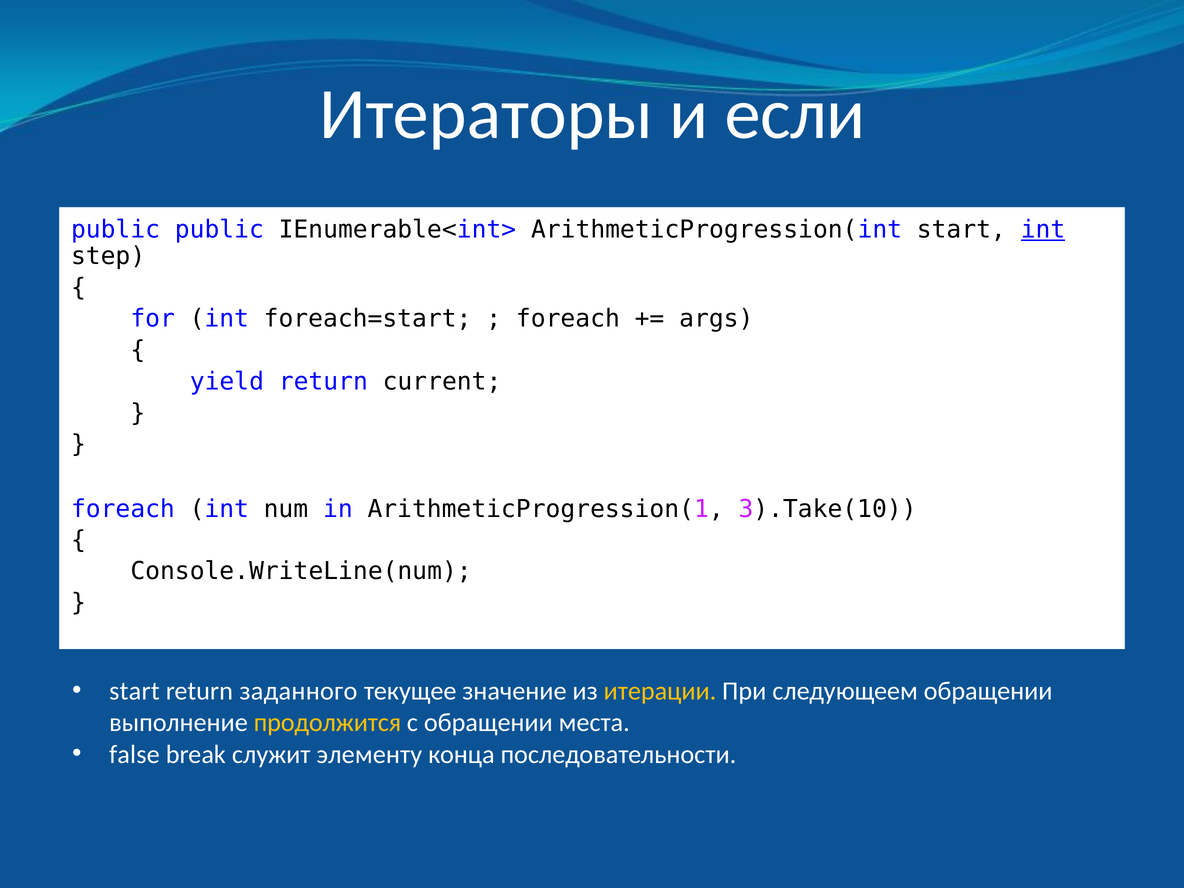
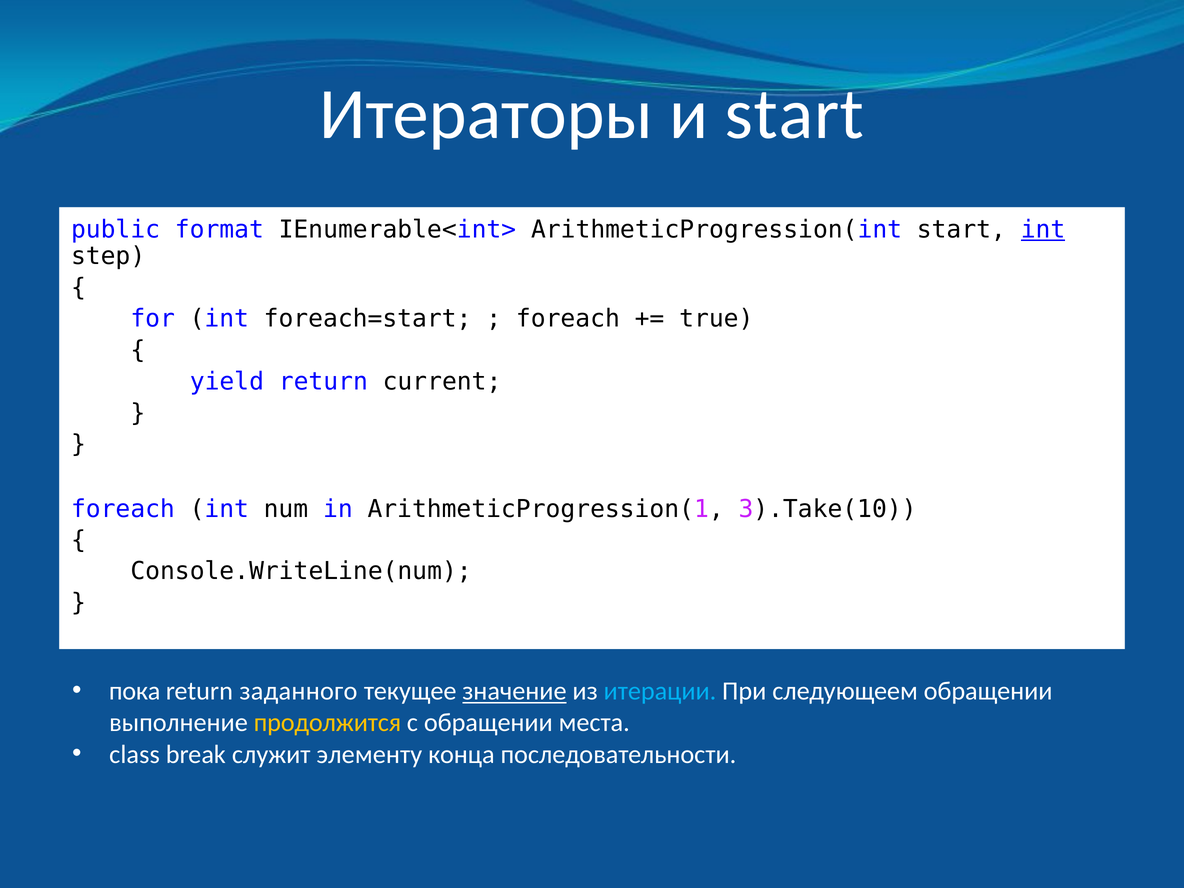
и если: если -> start (795, 115)
public public: public -> format (219, 230)
args: args -> true (716, 319)
start: start -> пока (135, 691)
значение underline: none -> present (514, 691)
итерации colour: yellow -> light blue (660, 691)
false: false -> class (135, 754)
